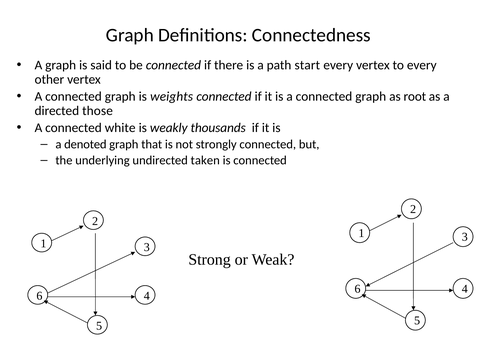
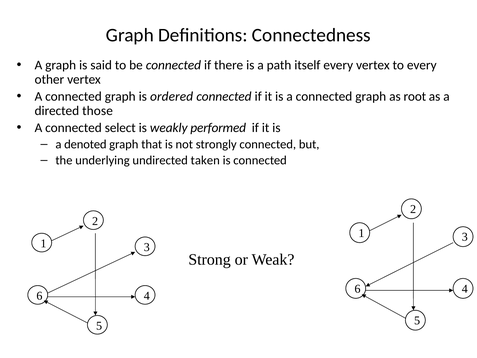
start: start -> itself (307, 65)
weights: weights -> ordered (172, 96)
white: white -> select (120, 128)
thousands: thousands -> performed (218, 128)
